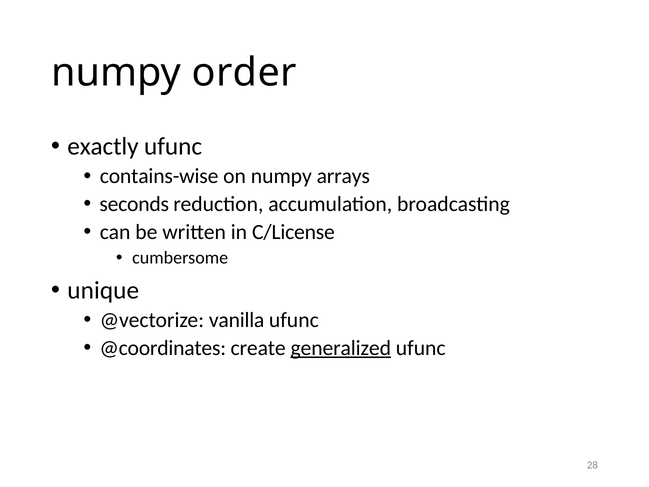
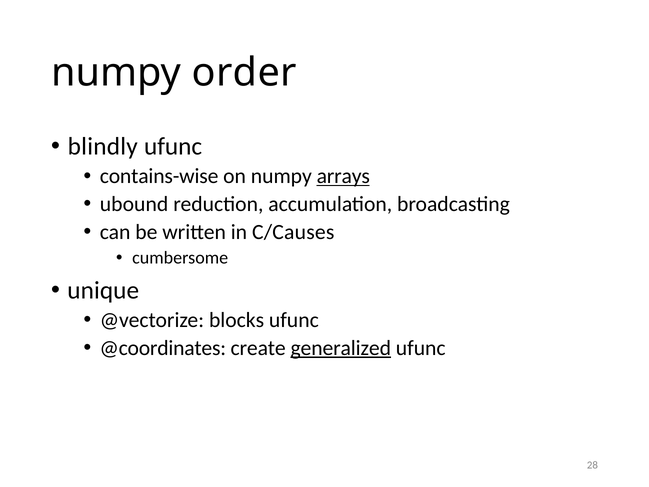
exactly: exactly -> blindly (103, 146)
arrays underline: none -> present (343, 176)
seconds: seconds -> ubound (134, 204)
C/License: C/License -> C/Causes (293, 232)
vanilla: vanilla -> blocks (237, 320)
